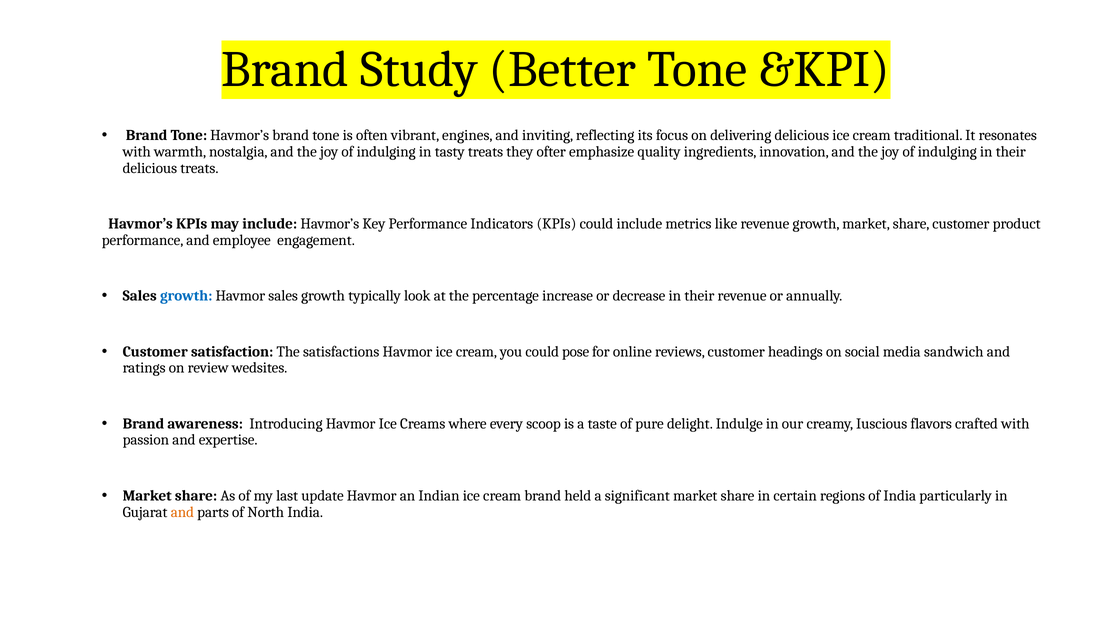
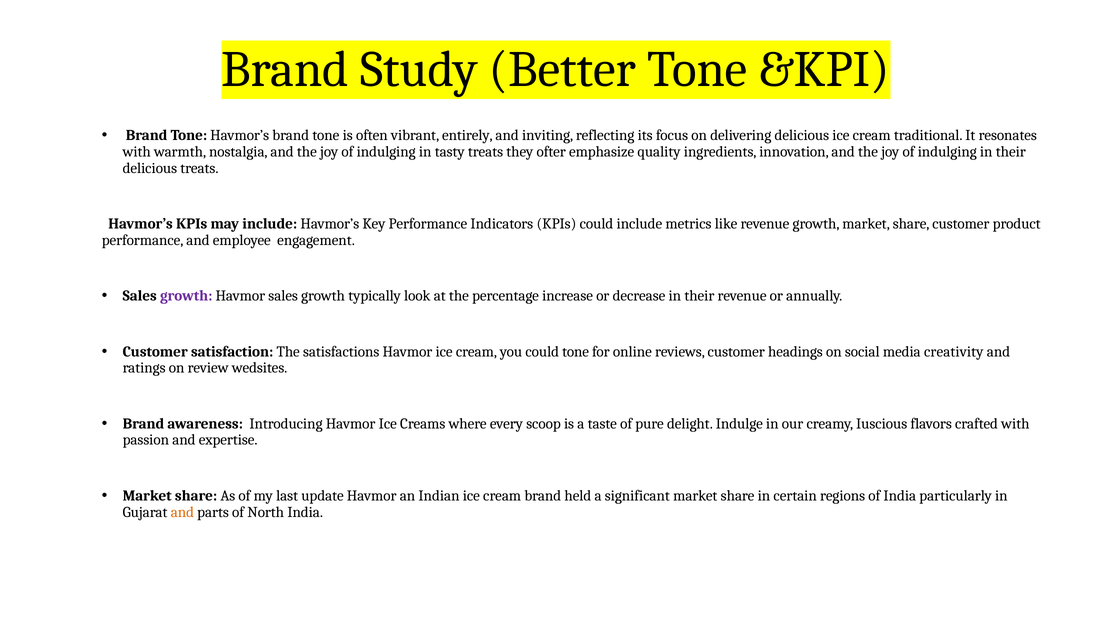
engines: engines -> entirely (467, 135)
growth colour: blue -> purple (186, 296)
could pose: pose -> tone (576, 351)
sandwich: sandwich -> creativity (954, 351)
